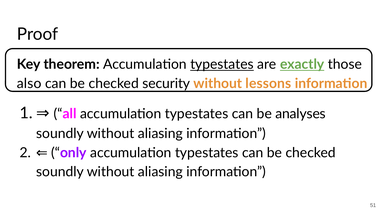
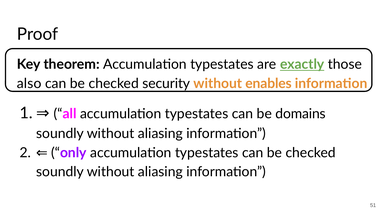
typestates underline: present -> none (222, 64)
lessons: lessons -> enables (269, 83)
analyses: analyses -> domains (301, 114)
